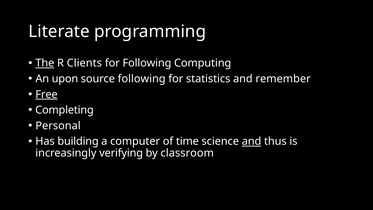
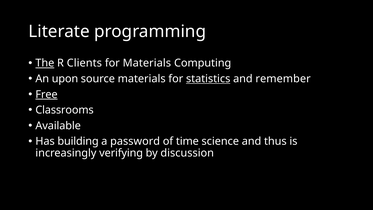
for Following: Following -> Materials (147, 63)
source following: following -> materials (142, 79)
statistics underline: none -> present (208, 79)
Completing: Completing -> Classrooms (65, 110)
Personal: Personal -> Available (58, 126)
computer: computer -> password (135, 141)
and underline: present -> none (252, 141)
classroom: classroom -> discussion (187, 153)
